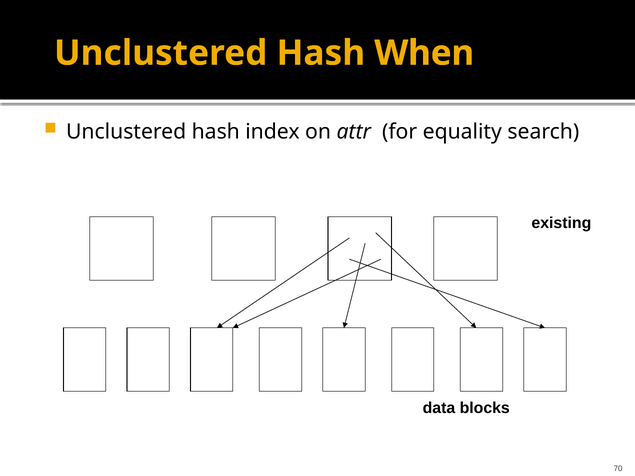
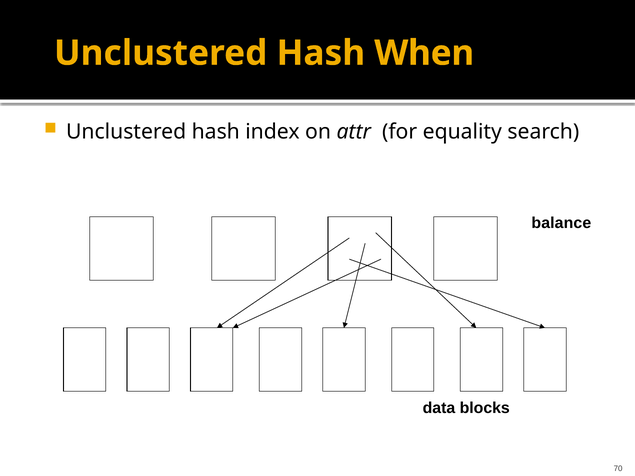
existing: existing -> balance (561, 223)
